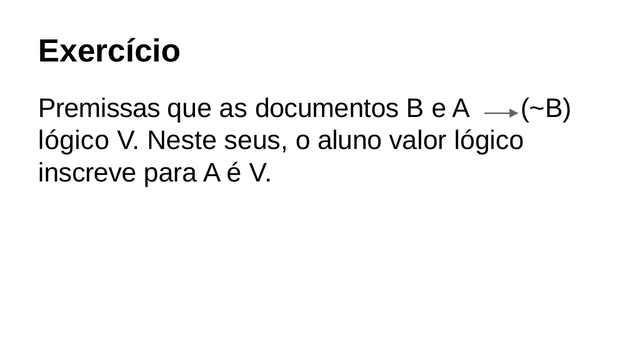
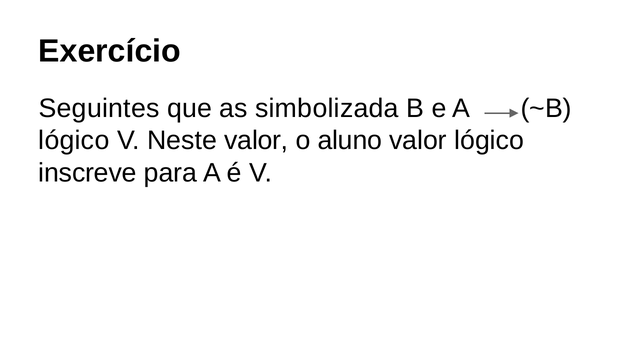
Premissas: Premissas -> Seguintes (99, 108)
documentos: documentos -> simbolizada (327, 108)
Neste seus: seus -> valor (256, 140)
